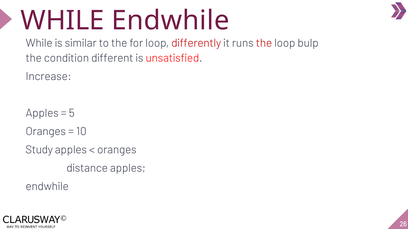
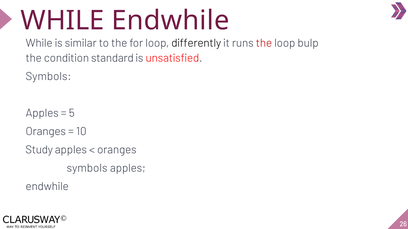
differently colour: red -> black (196, 43)
different: different -> standard (112, 58)
Increase: Increase -> Symbols (48, 77)
distance: distance -> symbols (87, 168)
